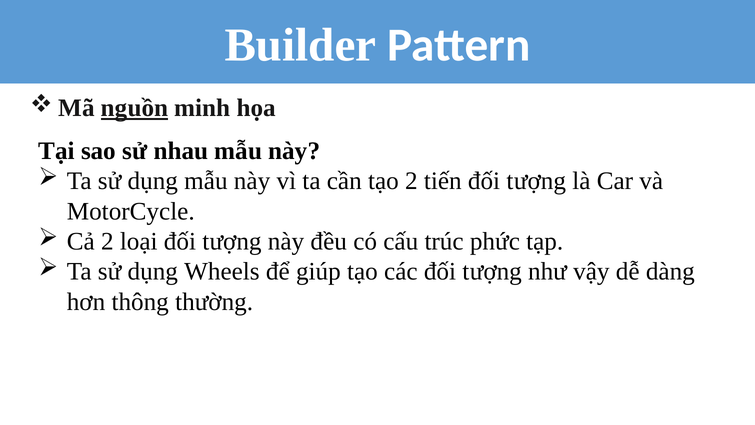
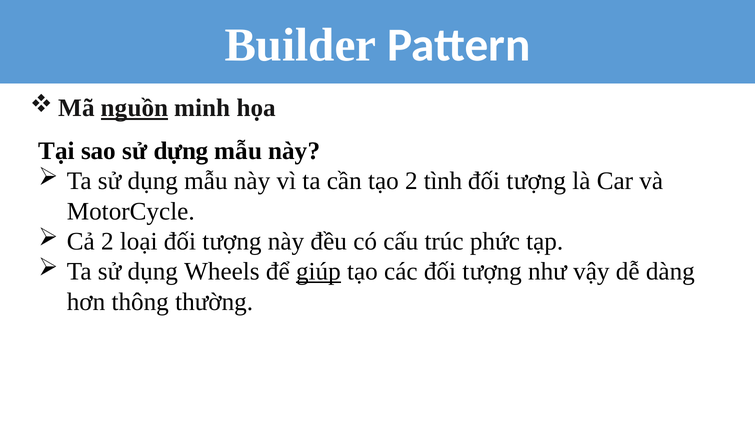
nhau: nhau -> dựng (181, 151)
tiến: tiến -> tình (443, 181)
giúp underline: none -> present (318, 271)
